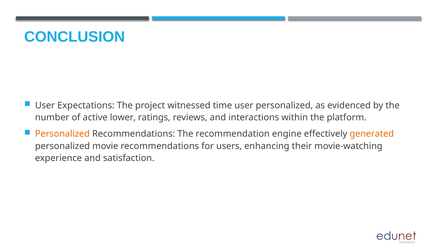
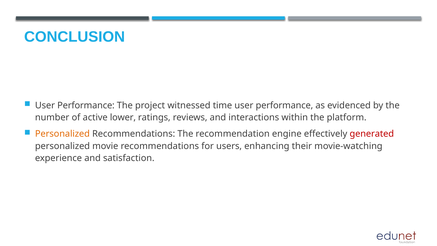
Expectations: Expectations -> Performance (86, 105)
personalized: personalized -> performance (284, 105)
generated colour: orange -> red (372, 134)
